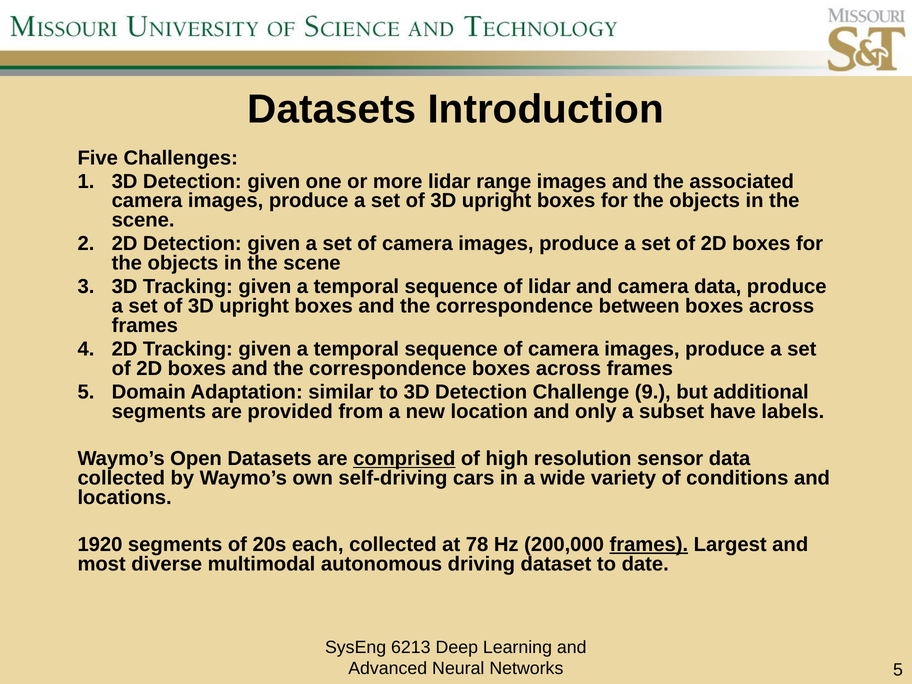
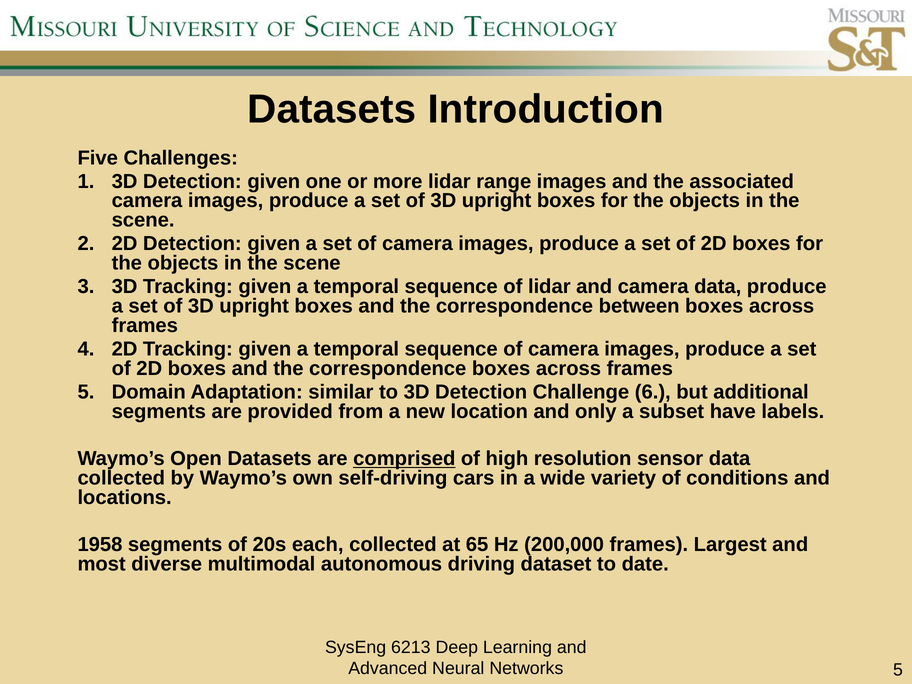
9: 9 -> 6 (653, 392)
1920: 1920 -> 1958 (100, 545)
78: 78 -> 65 (477, 545)
frames underline: present -> none (649, 545)
